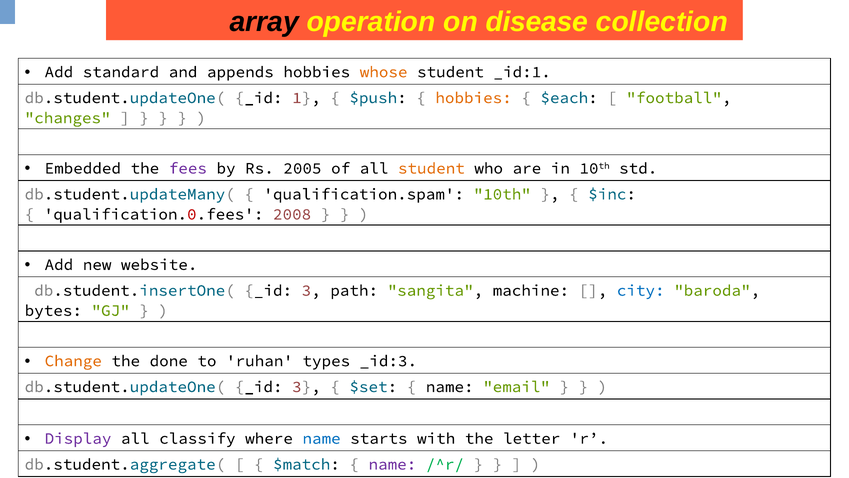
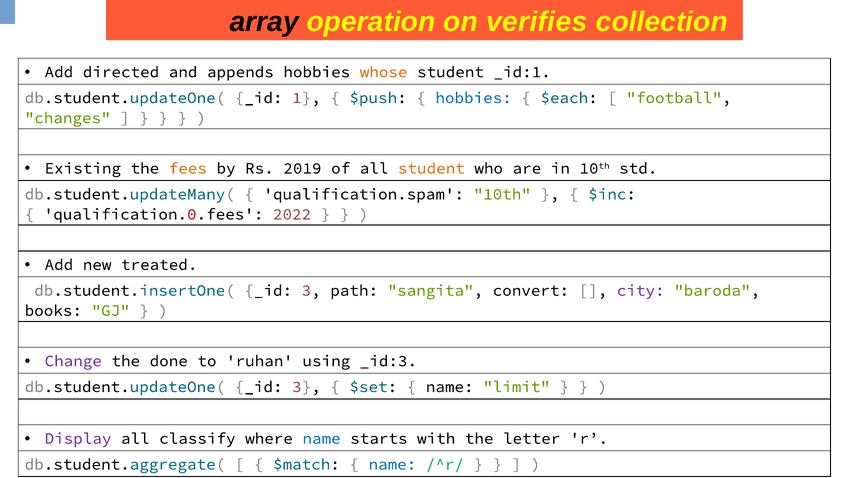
disease: disease -> verifies (537, 22)
standard: standard -> directed (121, 72)
hobbies colour: orange -> blue (474, 98)
Embedded: Embedded -> Existing (83, 168)
fees colour: purple -> orange (188, 168)
2005: 2005 -> 2019 (302, 168)
2008: 2008 -> 2022 (292, 214)
website: website -> treated (159, 264)
machine: machine -> convert (531, 290)
city colour: blue -> purple (641, 290)
bytes: bytes -> books (53, 310)
Change colour: orange -> purple (73, 361)
types: types -> using (326, 361)
email: email -> limit (517, 386)
name colour: purple -> blue (392, 464)
